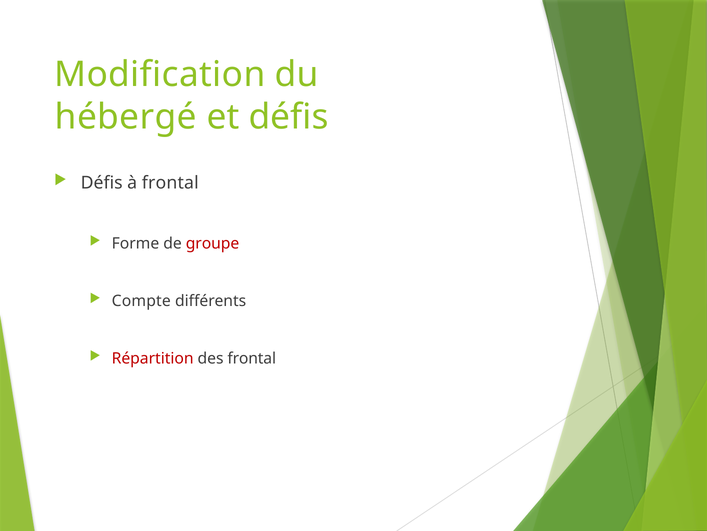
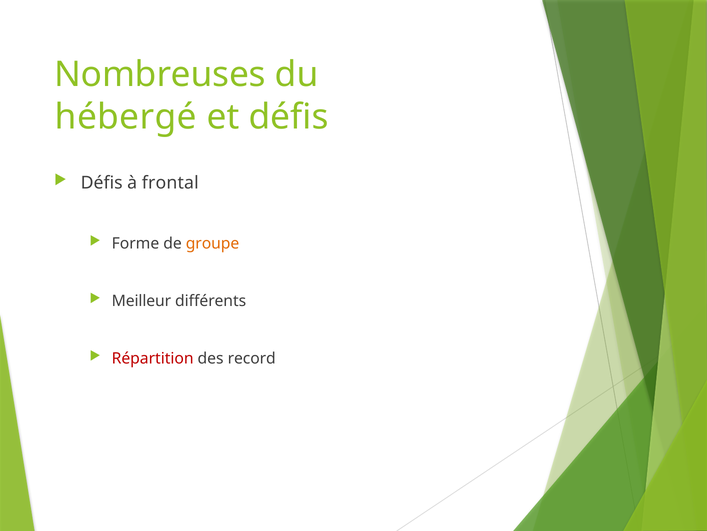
Modification: Modification -> Nombreuses (160, 74)
groupe colour: red -> orange (213, 243)
Compte: Compte -> Meilleur (141, 301)
des frontal: frontal -> record (252, 358)
